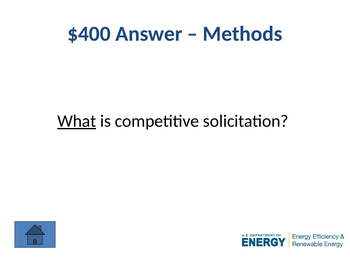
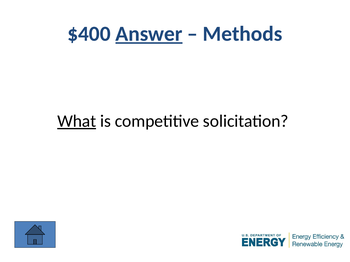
Answer underline: none -> present (149, 34)
